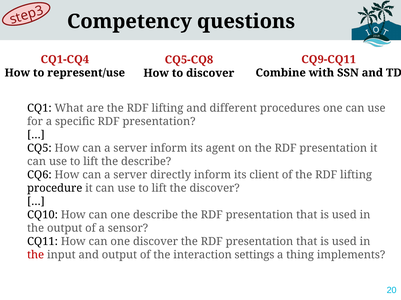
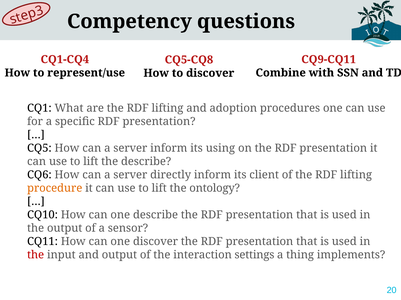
different: different -> adoption (233, 108)
agent: agent -> using (220, 149)
procedure colour: black -> orange (55, 189)
the discover: discover -> ontology (215, 189)
